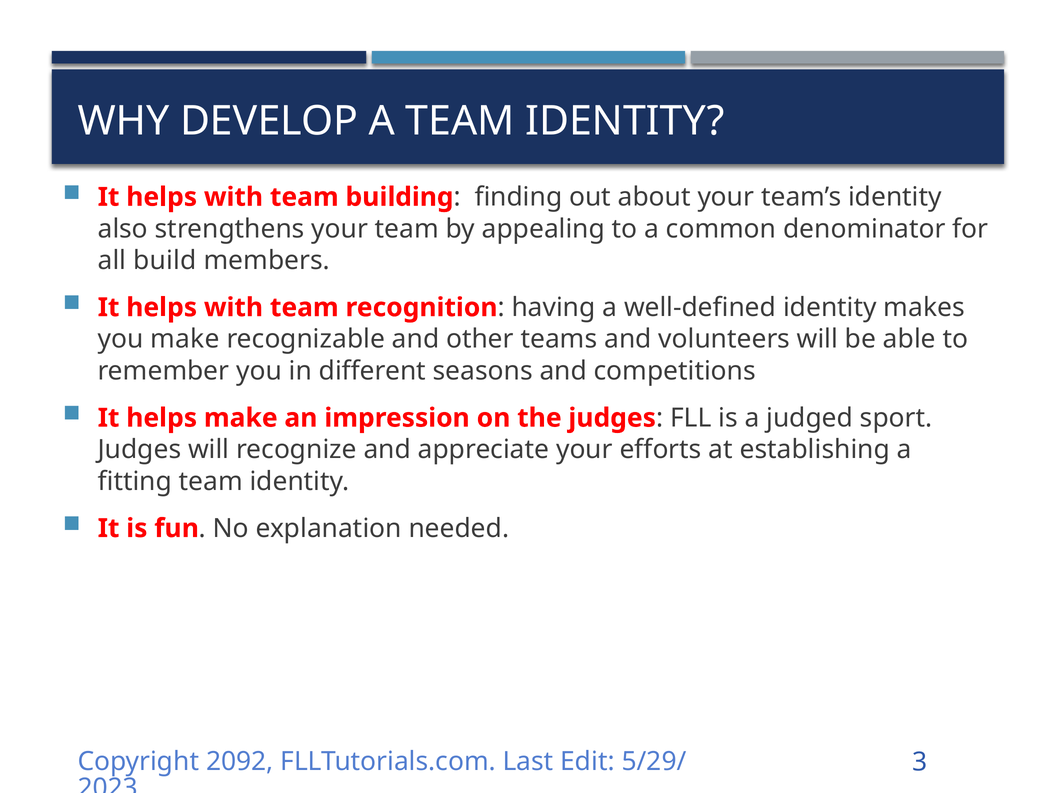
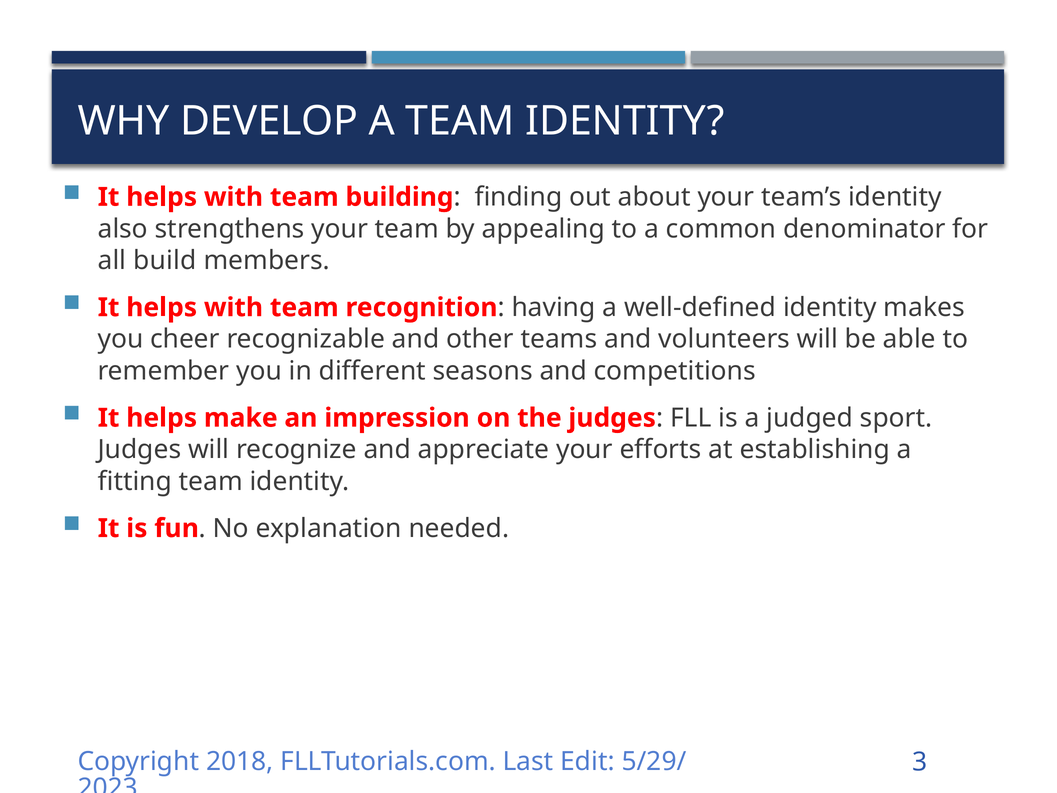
you make: make -> cheer (185, 339)
2092: 2092 -> 2018 (240, 761)
